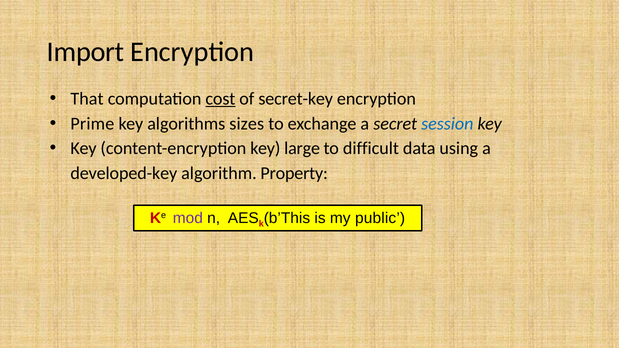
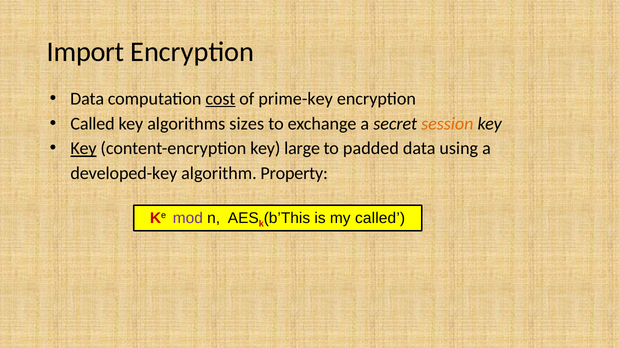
That: That -> Data (87, 99)
secret-key: secret-key -> prime-key (296, 99)
Prime: Prime -> Called (93, 124)
session colour: blue -> orange (447, 124)
Key underline: none -> present (84, 149)
difficult: difficult -> padded (371, 149)
my public: public -> called (380, 218)
